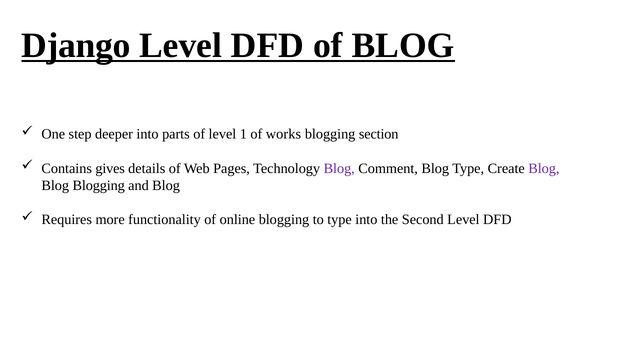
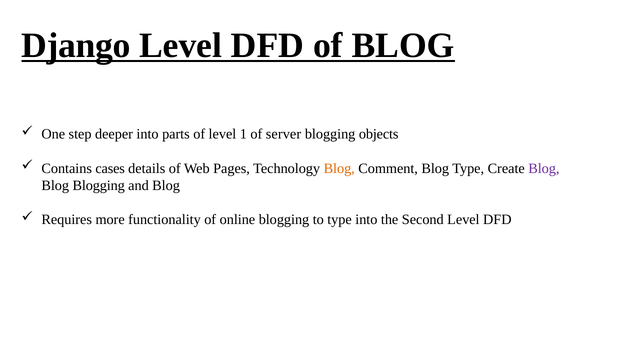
works: works -> server (283, 134)
section: section -> objects (379, 134)
gives: gives -> cases (110, 168)
Blog colour: purple -> orange (339, 168)
